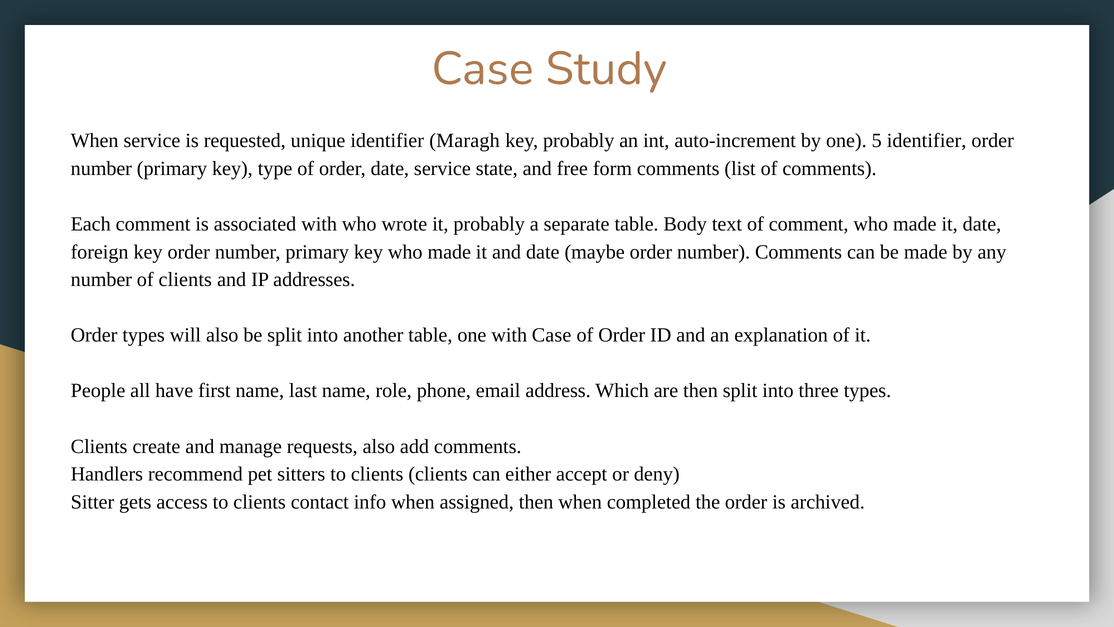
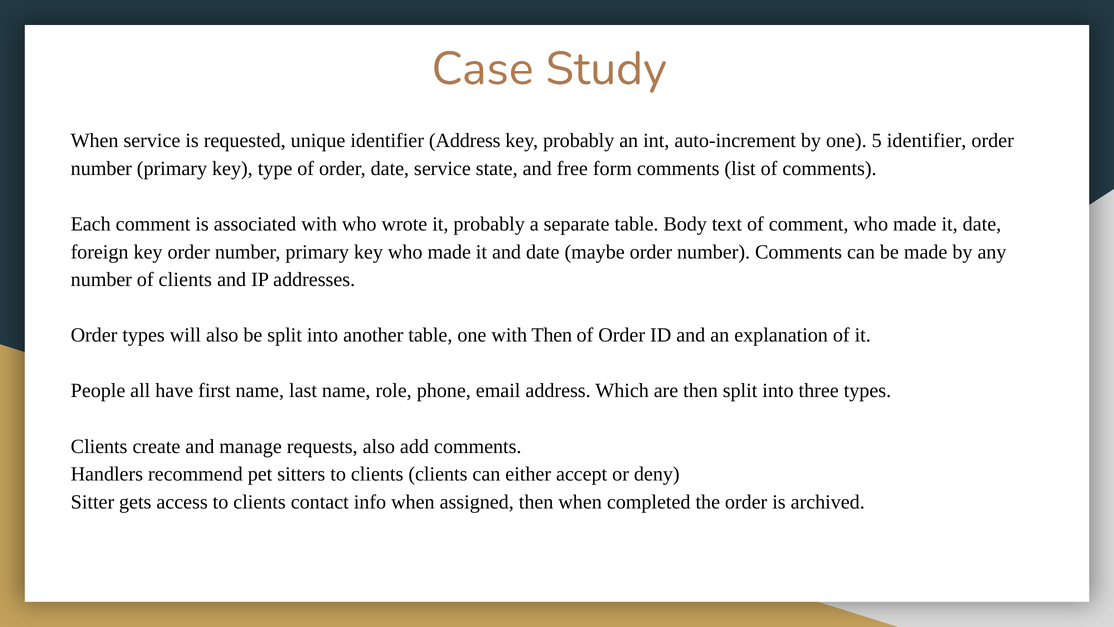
identifier Maragh: Maragh -> Address (465, 141)
with Case: Case -> Then (552, 335)
